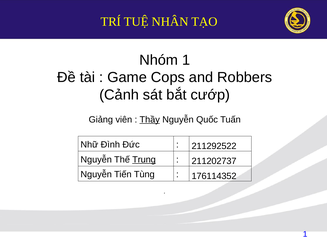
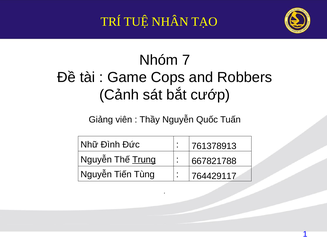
Nhóm 1: 1 -> 7 (186, 60)
Thầy underline: present -> none (150, 120)
211292522: 211292522 -> 761378913 (214, 146)
211202737: 211202737 -> 667821788 (214, 161)
176114352: 176114352 -> 764429117 (214, 176)
